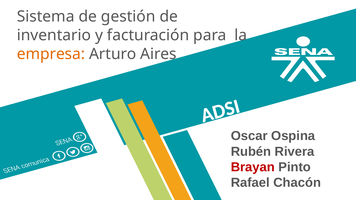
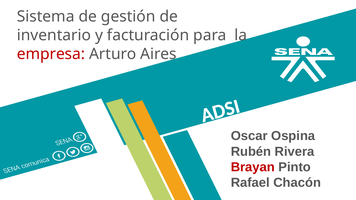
empresa colour: orange -> red (51, 54)
